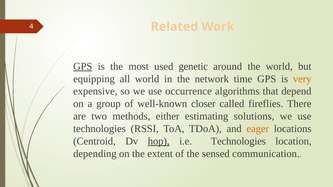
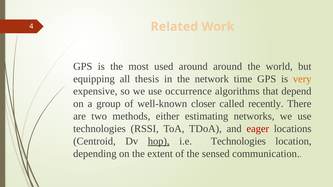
GPS underline: present -> none (83, 66)
used genetic: genetic -> around (193, 66)
all world: world -> thesis (147, 79)
fireflies: fireflies -> recently (266, 104)
solutions: solutions -> networks (254, 116)
eager colour: orange -> red (258, 129)
